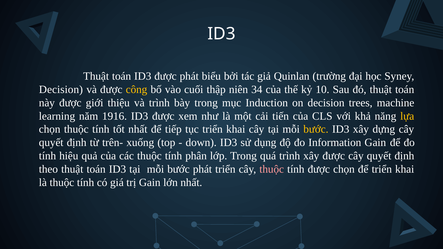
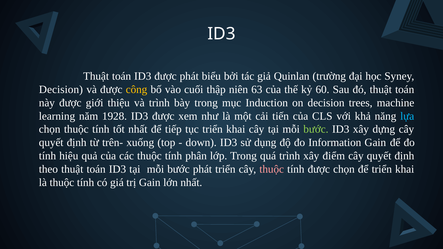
34: 34 -> 63 (257, 90)
10: 10 -> 60 (323, 90)
1916: 1916 -> 1928 (115, 116)
lựa colour: yellow -> light blue (407, 116)
bước colour: yellow -> light green (316, 129)
xây được: được -> điểm (334, 156)
